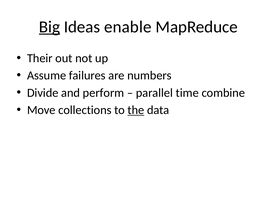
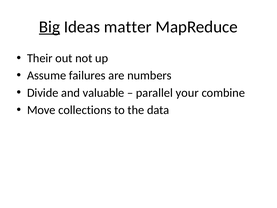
enable: enable -> matter (128, 27)
perform: perform -> valuable (104, 93)
time: time -> your (187, 93)
the underline: present -> none (136, 110)
